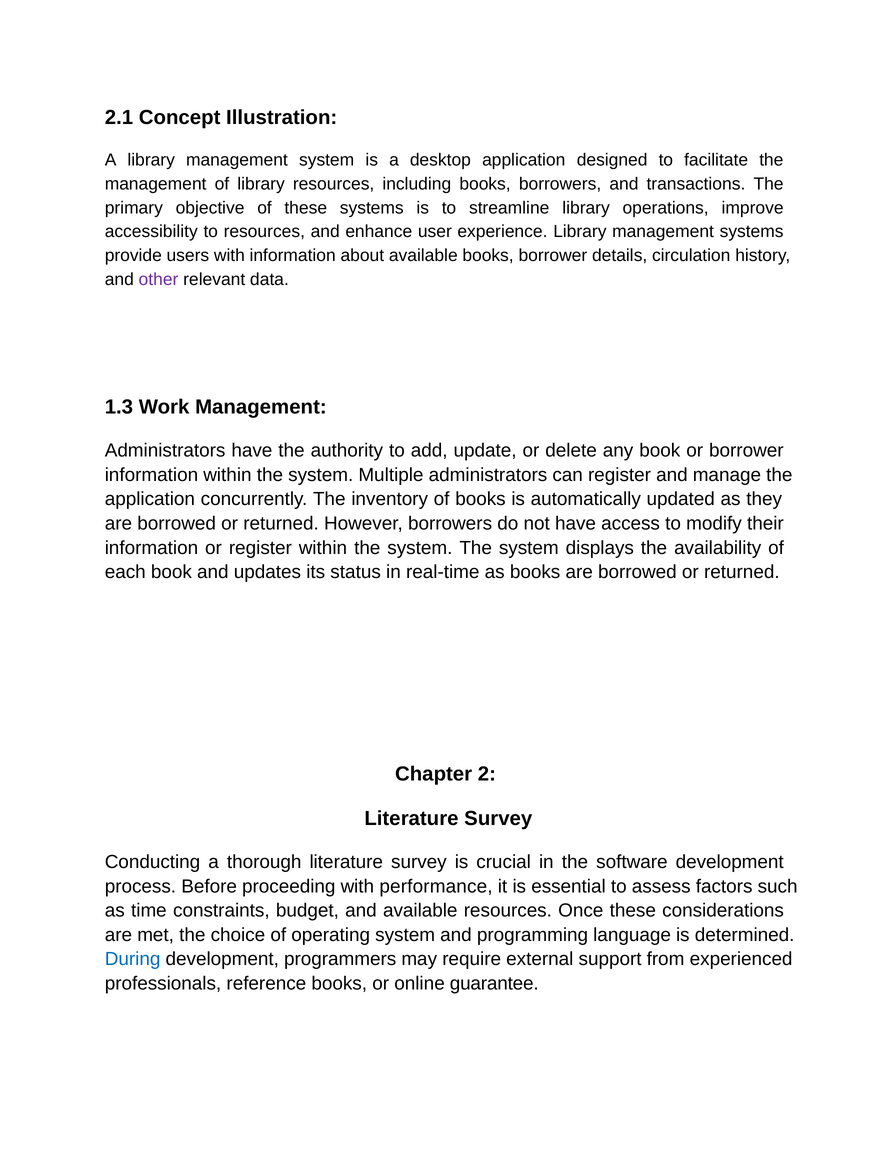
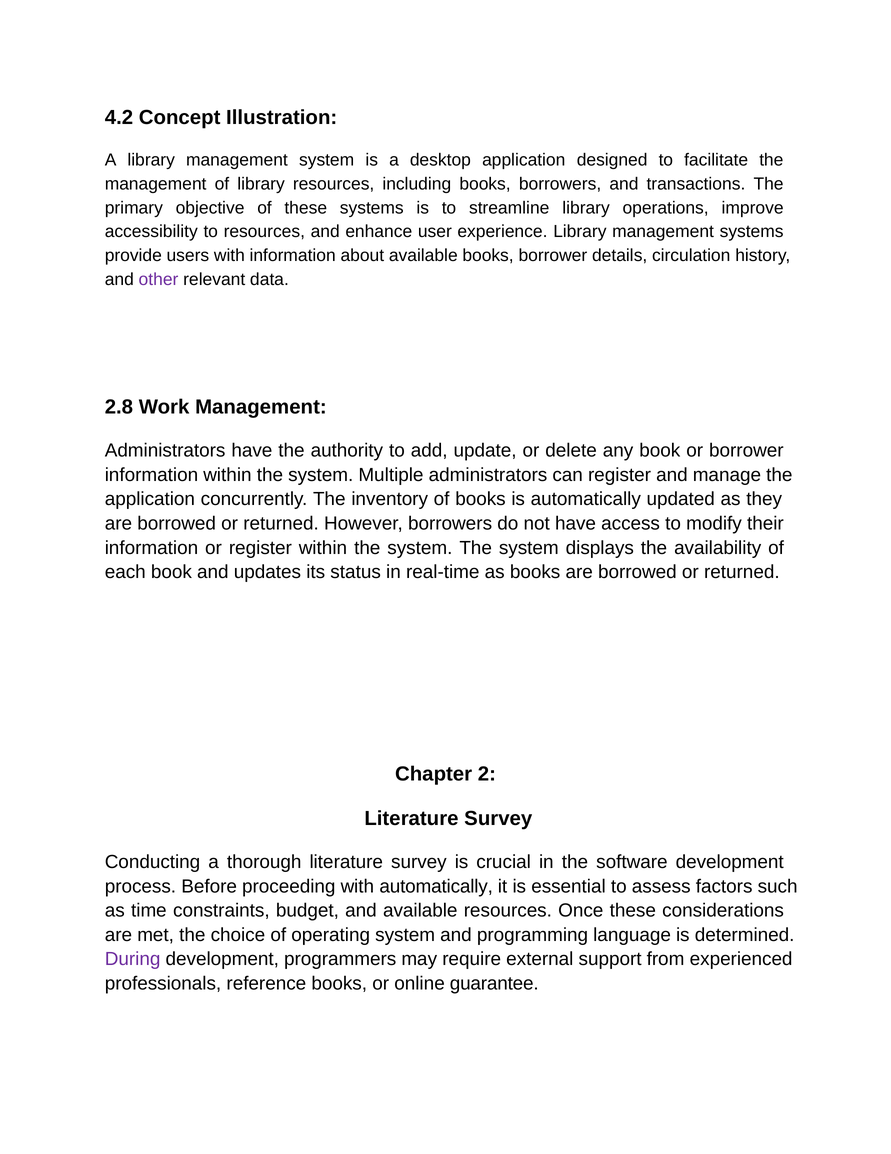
2.1: 2.1 -> 4.2 (119, 117)
1.3: 1.3 -> 2.8 (119, 407)
with performance: performance -> automatically (436, 886)
During colour: blue -> purple (133, 958)
